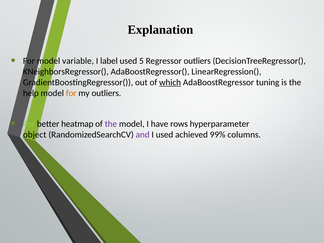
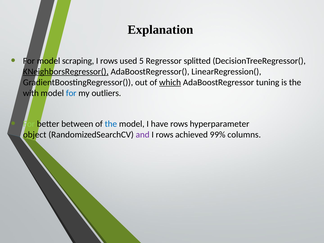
variable: variable -> scraping (78, 61)
label: label -> rows (109, 61)
Regressor outliers: outliers -> splitted (197, 61)
KNeighborsRegressor( underline: none -> present (66, 72)
help: help -> with (31, 93)
for colour: orange -> blue (71, 93)
heatmap: heatmap -> between (77, 124)
the colour: purple -> blue (111, 124)
used: used -> rows (165, 135)
